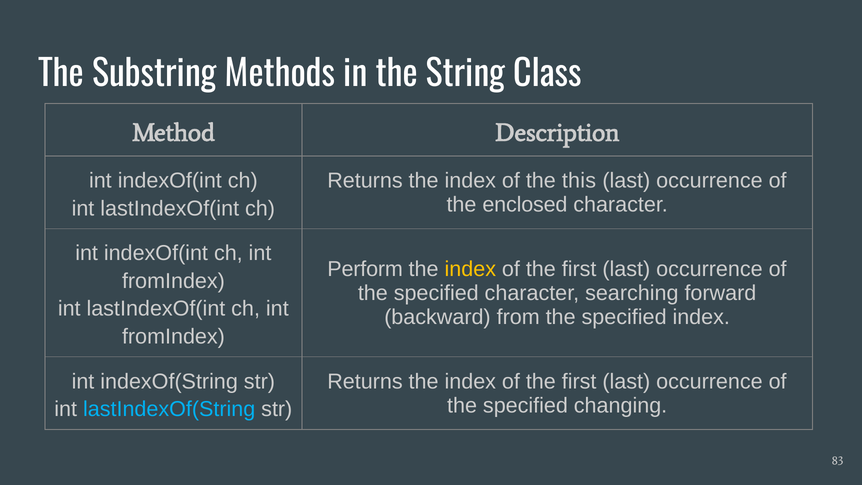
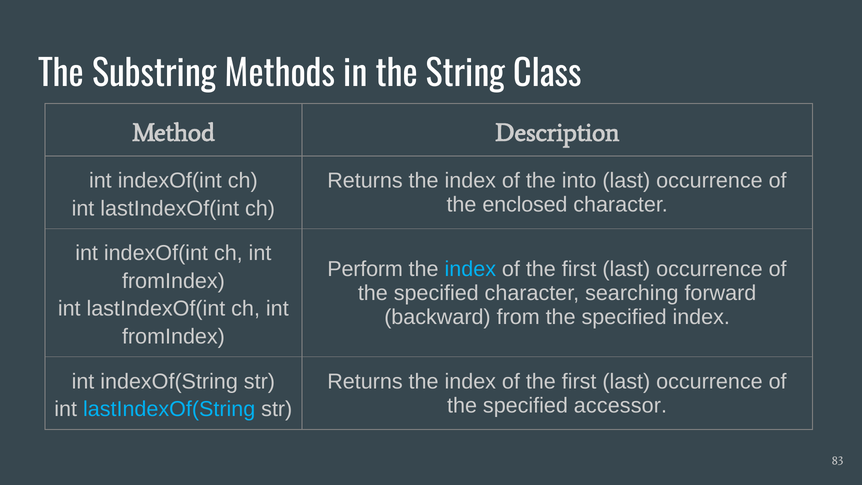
this: this -> into (579, 181)
index colour: yellow -> light blue (470, 269)
changing: changing -> accessor (620, 406)
